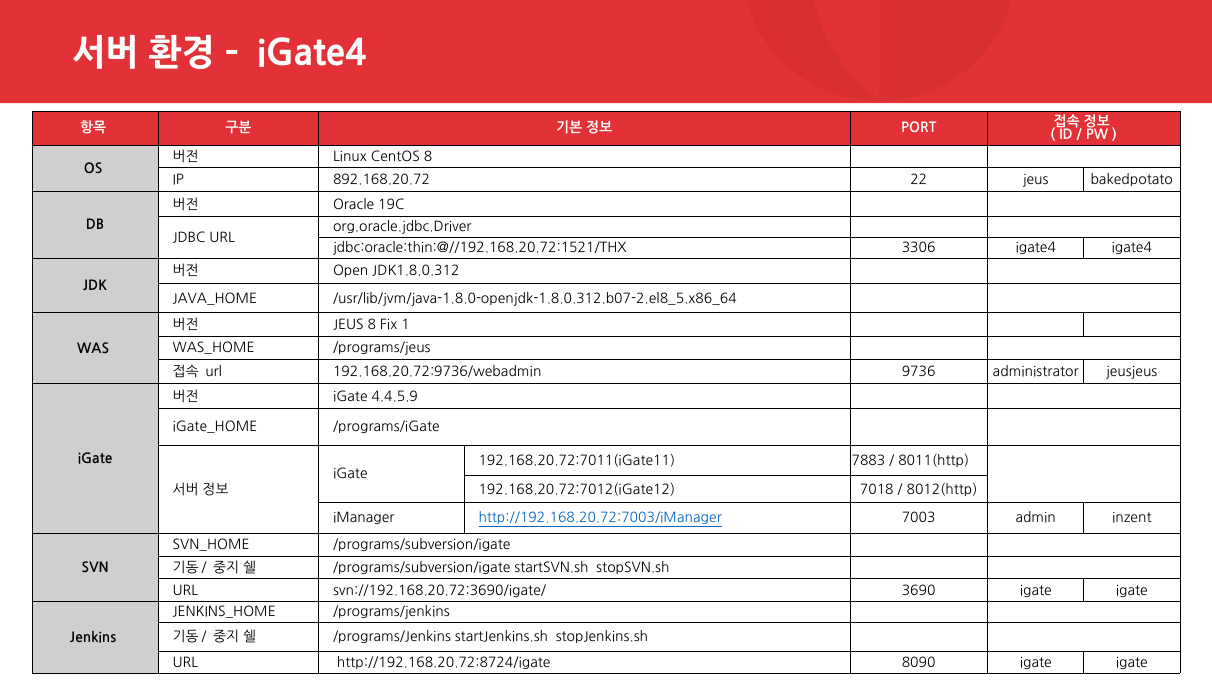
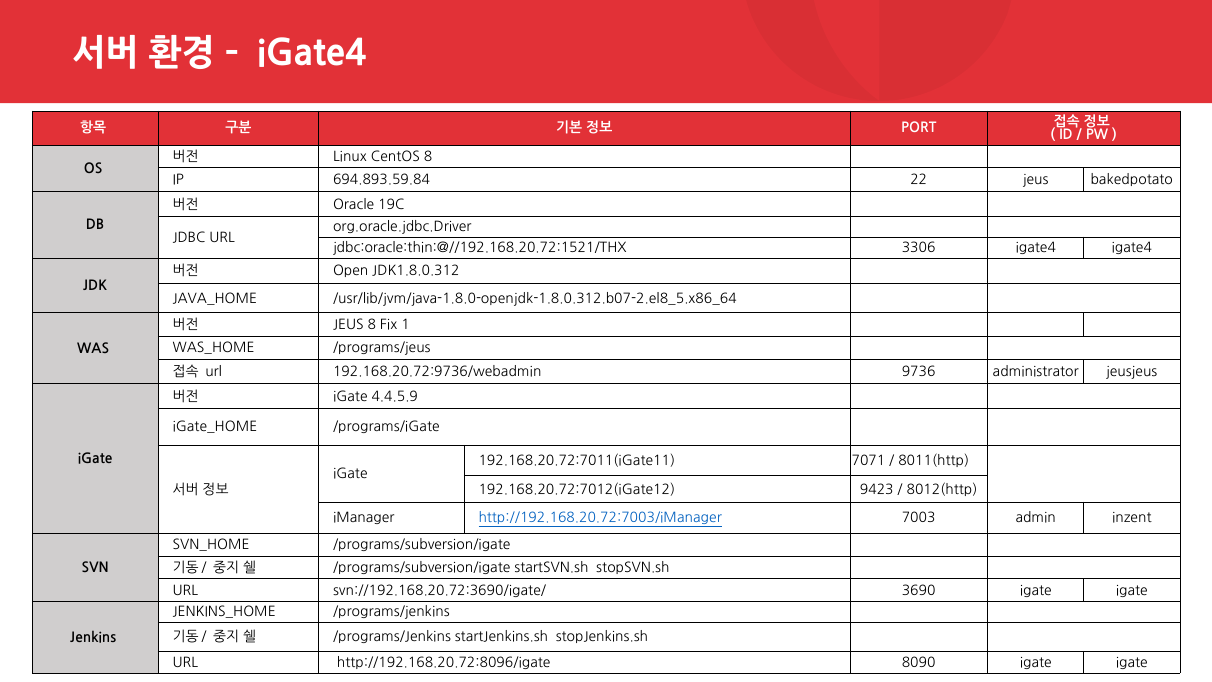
892.168.20.72: 892.168.20.72 -> 694.893.59.84 (381, 180)
7883: 7883 -> 7071 (868, 461)
7018: 7018 -> 9423 (877, 489)
http://192.168.20.72:8724/igate: http://192.168.20.72:8724/igate -> http://192.168.20.72:8096/igate (444, 663)
